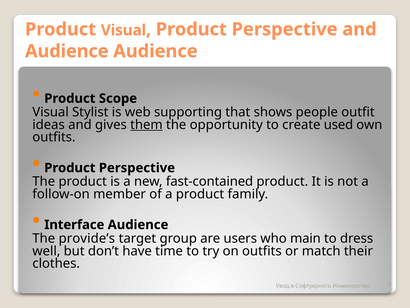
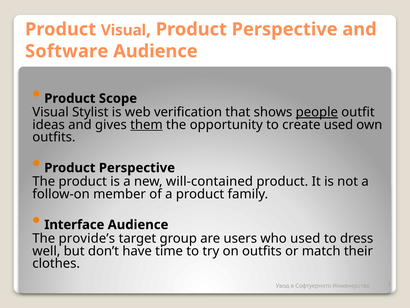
Audience: Audience -> Software (67, 51)
supporting: supporting -> verification (188, 112)
people underline: none -> present (317, 112)
fast-contained: fast-contained -> will-contained (209, 181)
who main: main -> used (305, 238)
